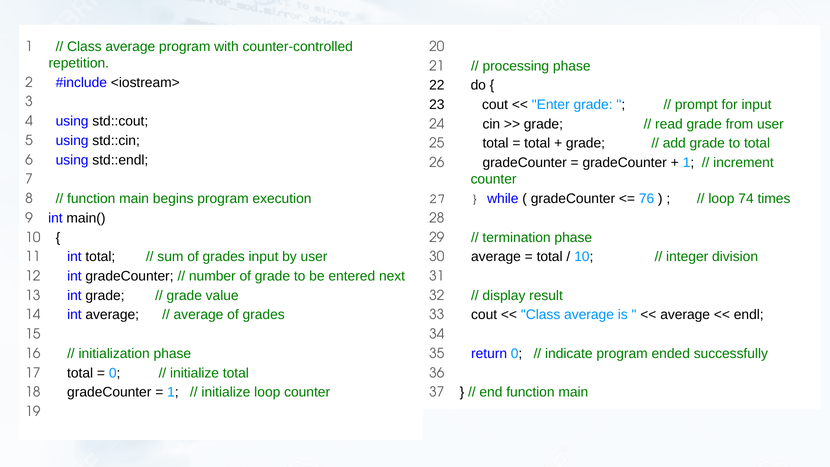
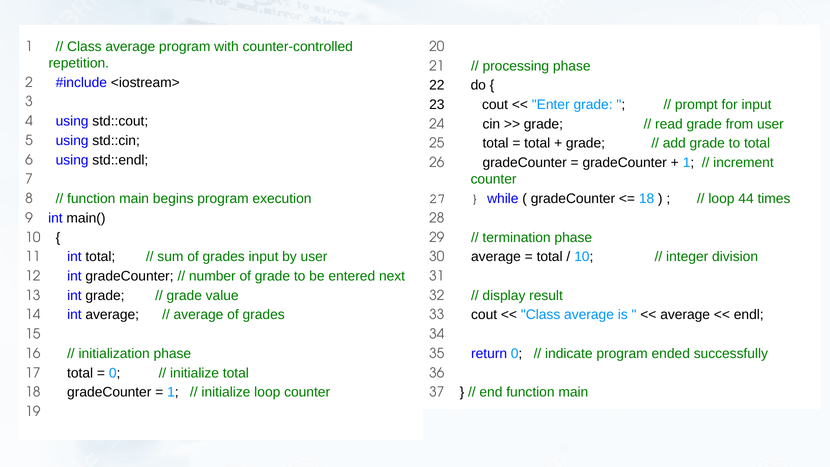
76: 76 -> 18 (647, 199)
74: 74 -> 44 (746, 199)
